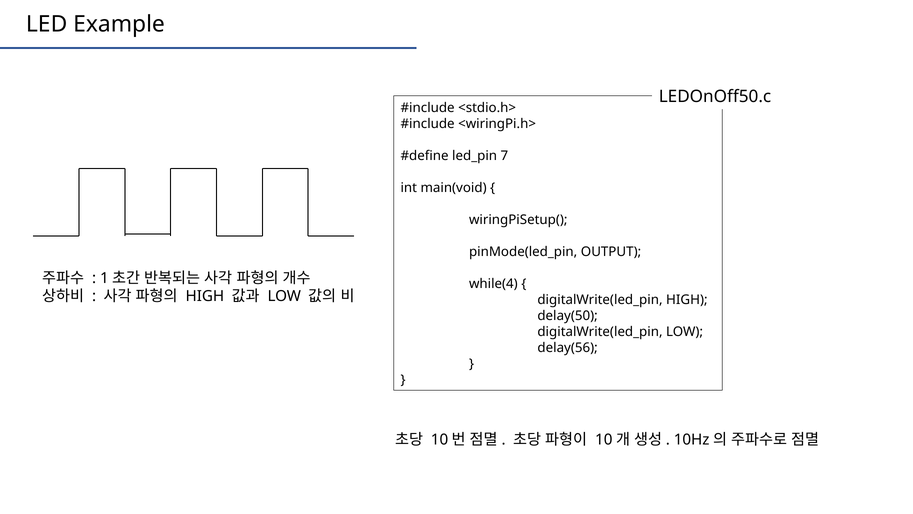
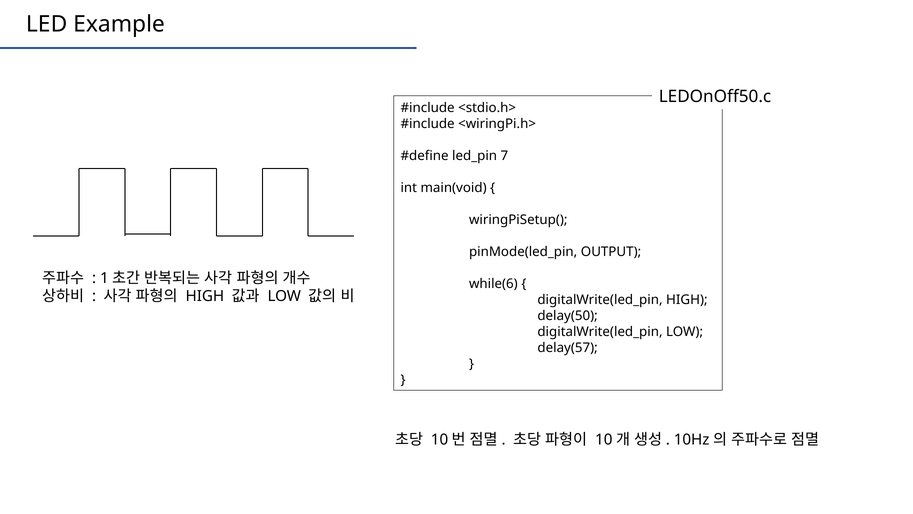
while(4: while(4 -> while(6 (493, 284)
delay(56: delay(56 -> delay(57 (568, 348)
